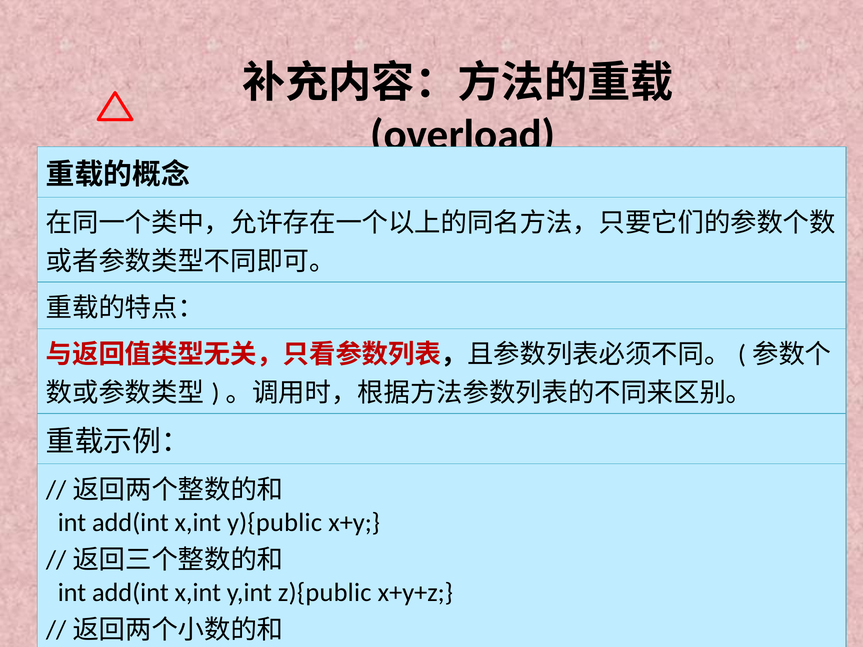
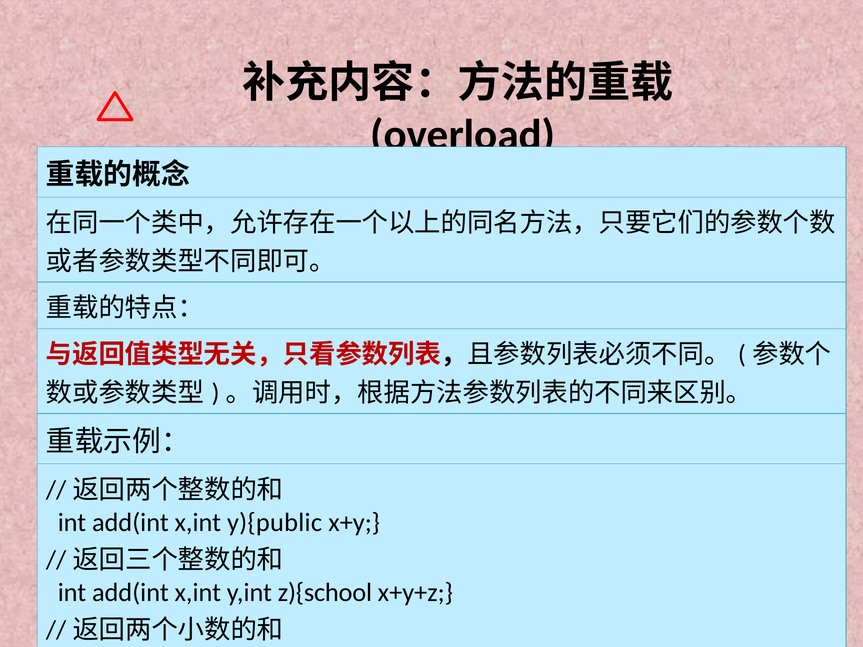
z){public: z){public -> z){school (325, 593)
